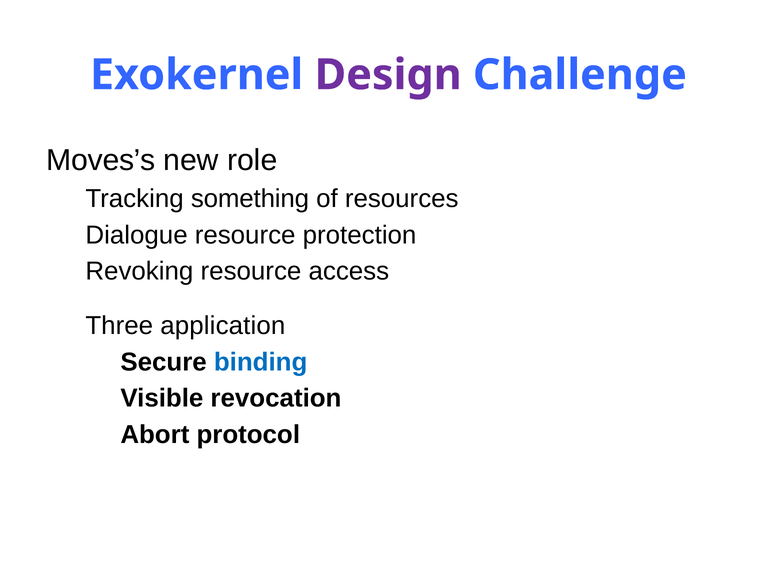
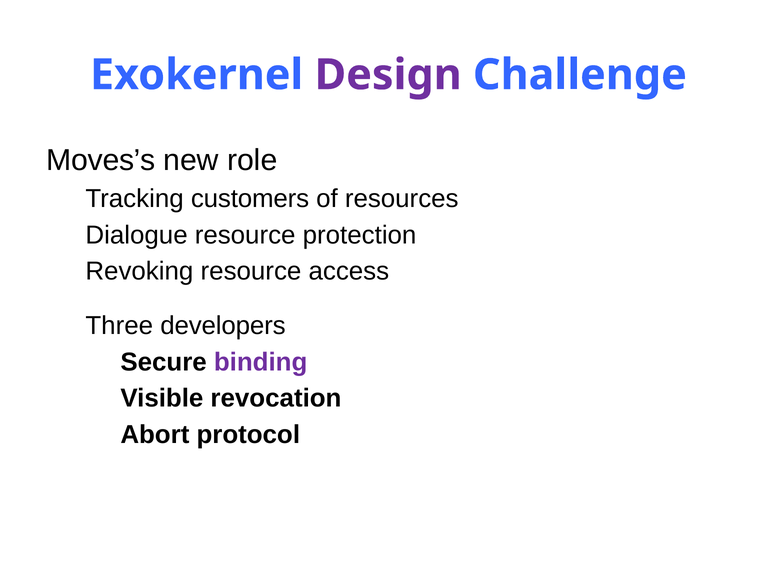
something: something -> customers (250, 199)
application: application -> developers (223, 326)
binding colour: blue -> purple (261, 362)
